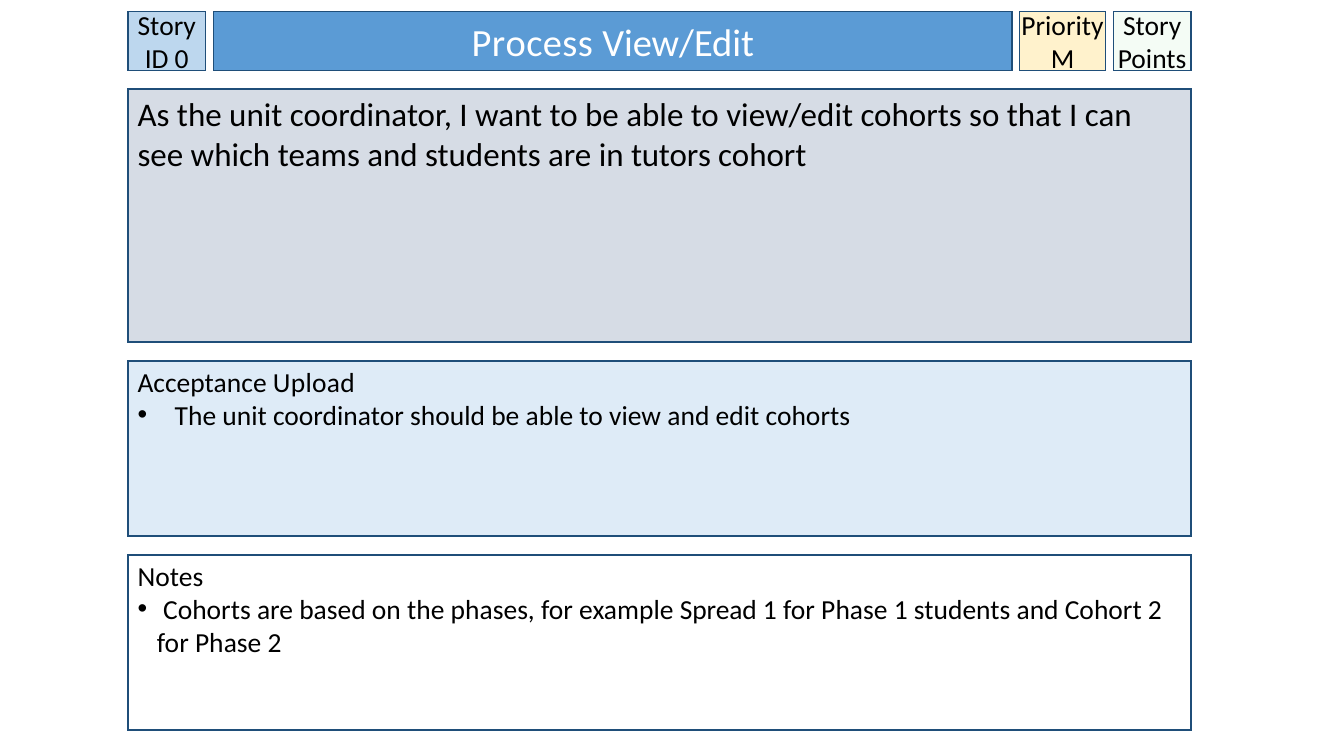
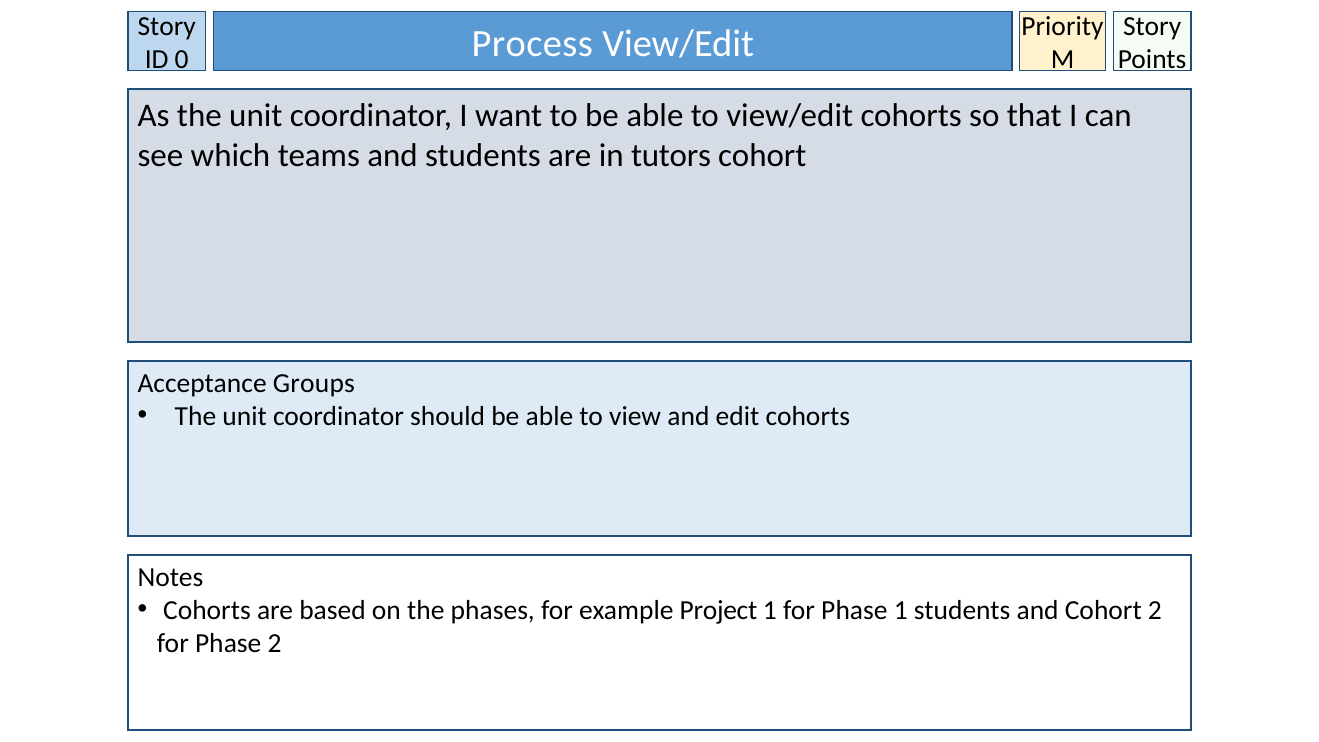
Upload: Upload -> Groups (314, 383)
Spread: Spread -> Project (718, 610)
